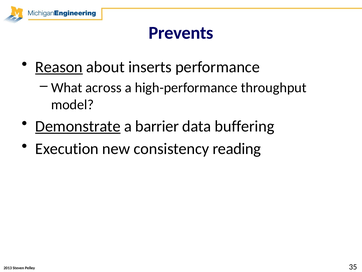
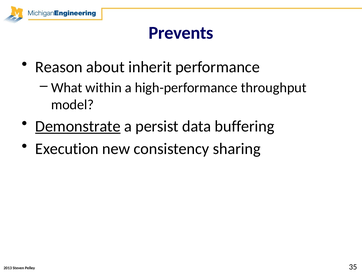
Reason underline: present -> none (59, 67)
inserts: inserts -> inherit (150, 67)
across: across -> within (104, 88)
barrier: barrier -> persist (157, 126)
reading: reading -> sharing (237, 149)
